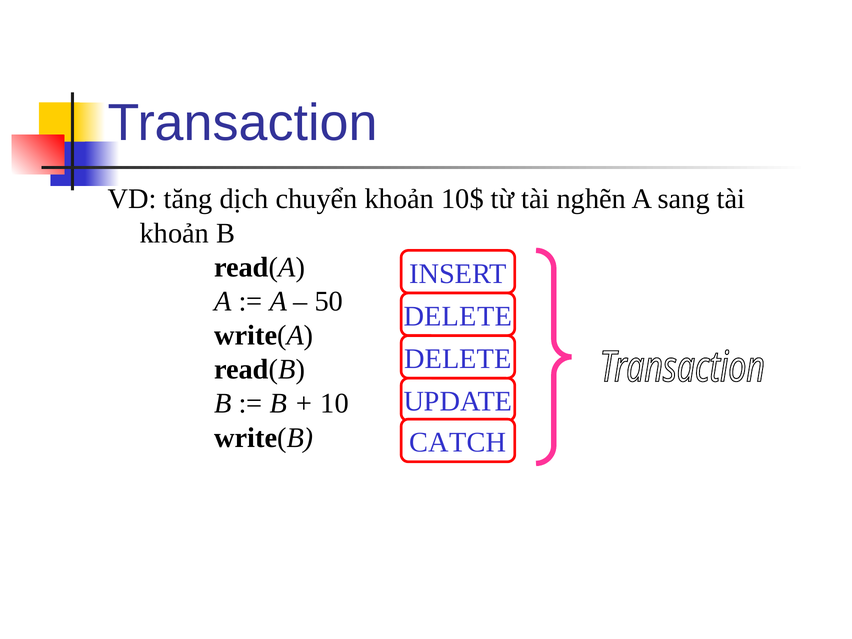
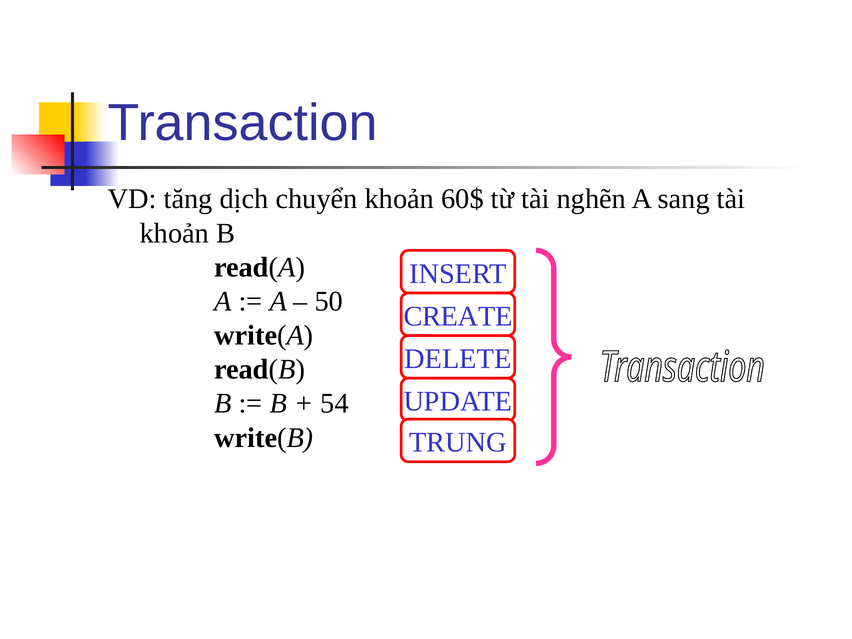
10$: 10$ -> 60$ (463, 199)
DELETE: DELETE -> CREATE (458, 316)
10: 10 -> 54 (335, 404)
CATCH: CATCH -> TRUNG (458, 442)
